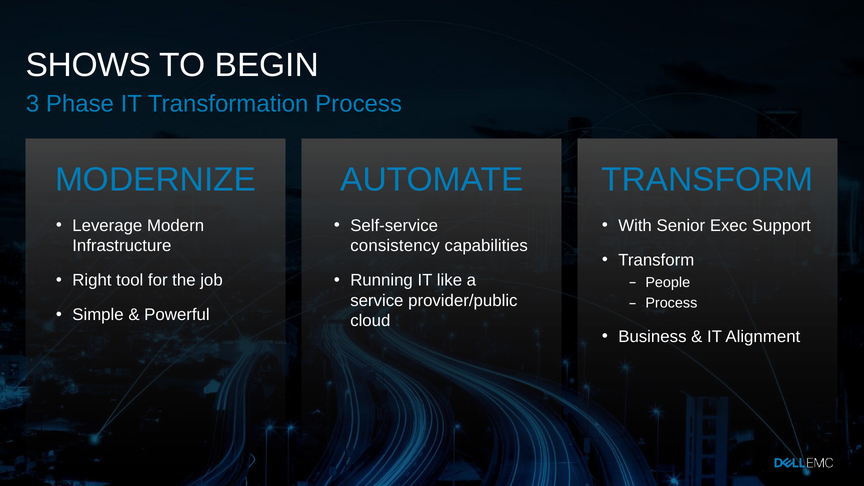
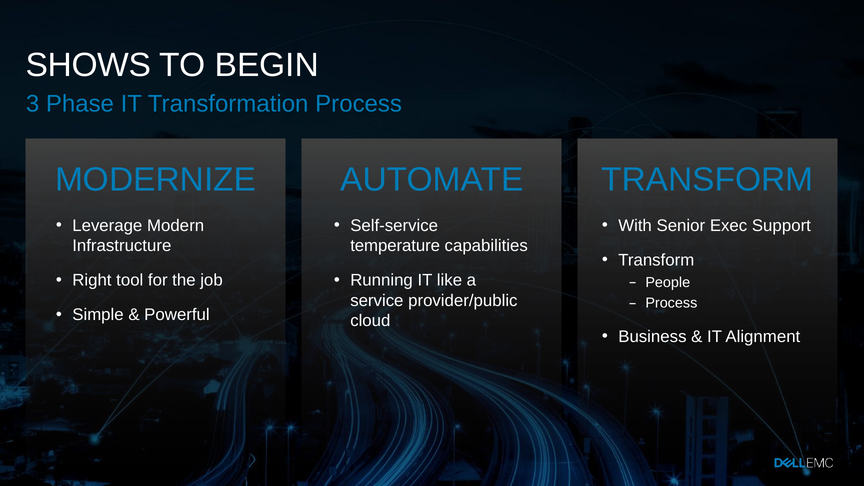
consistency: consistency -> temperature (395, 246)
